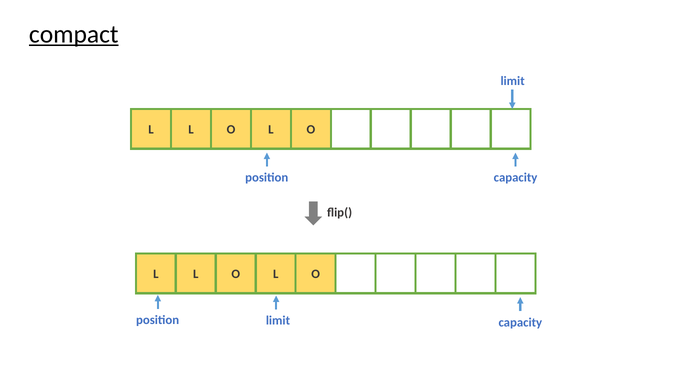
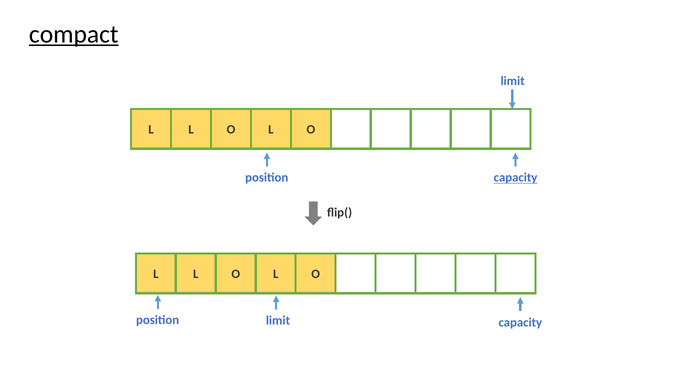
capacity underline: none -> present (516, 178)
